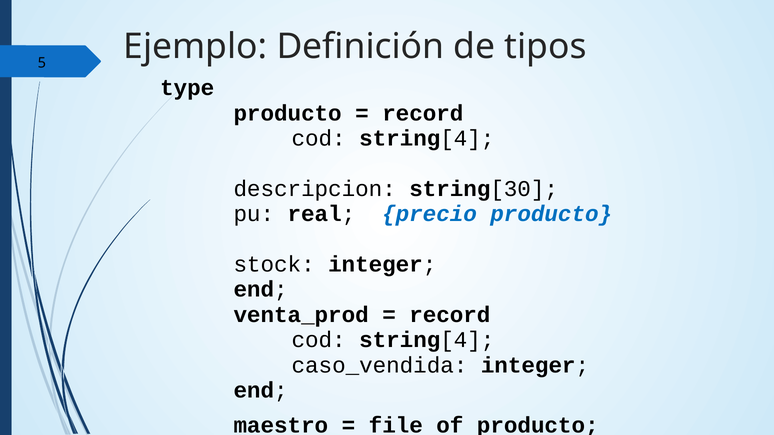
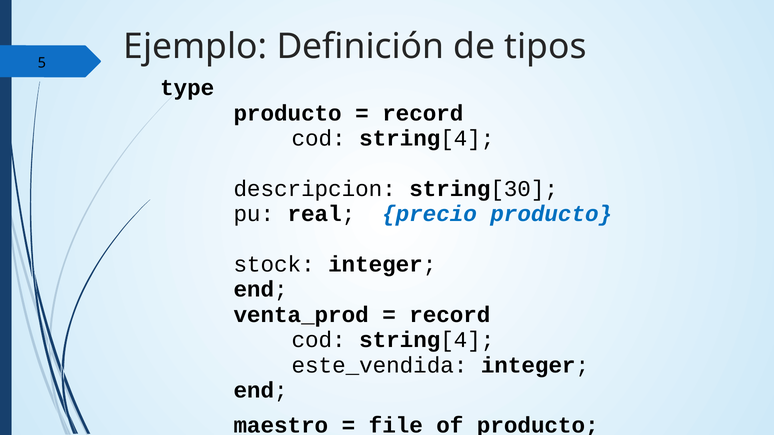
caso_vendida: caso_vendida -> este_vendida (379, 365)
